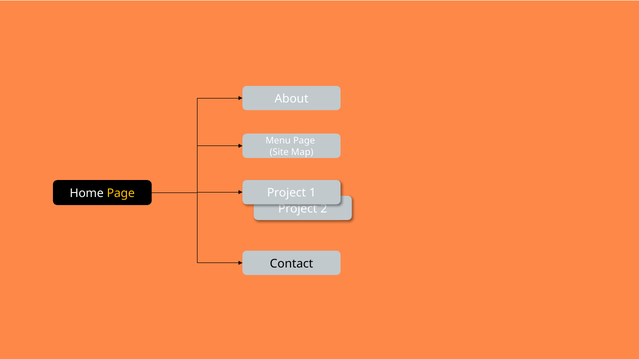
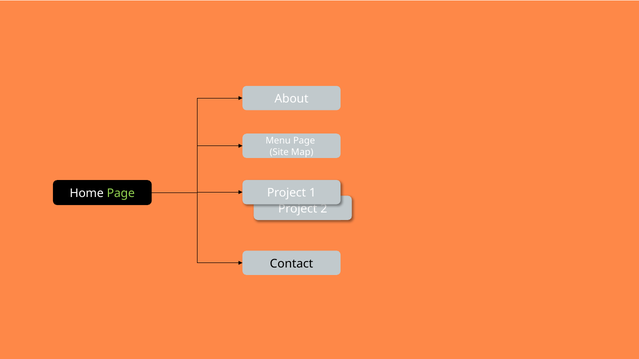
Page colour: yellow -> light green (121, 194)
